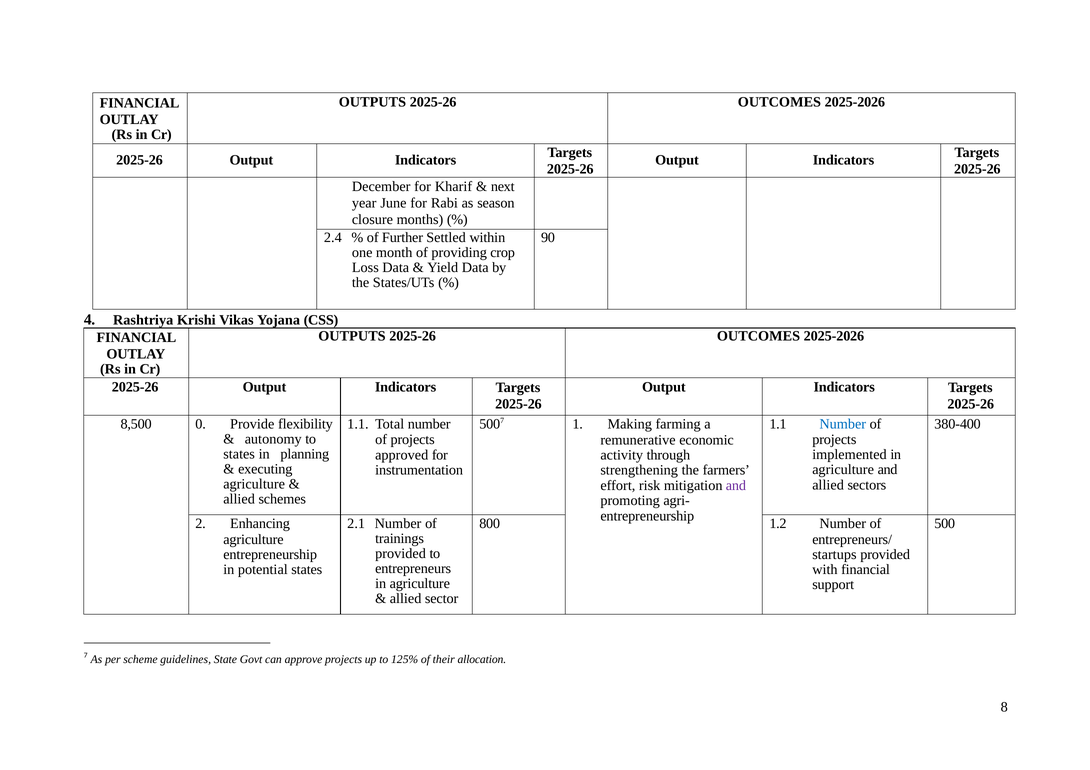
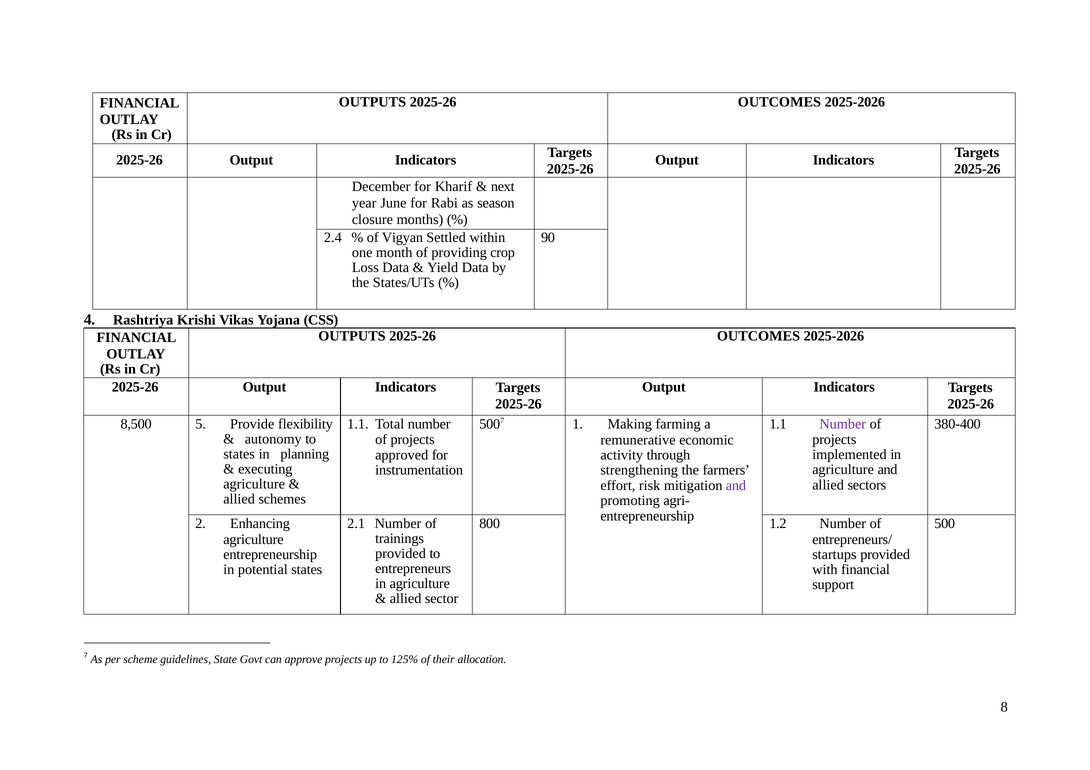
Further: Further -> Vigyan (403, 238)
0: 0 -> 5 (201, 424)
Number colour: blue -> purple (843, 424)
